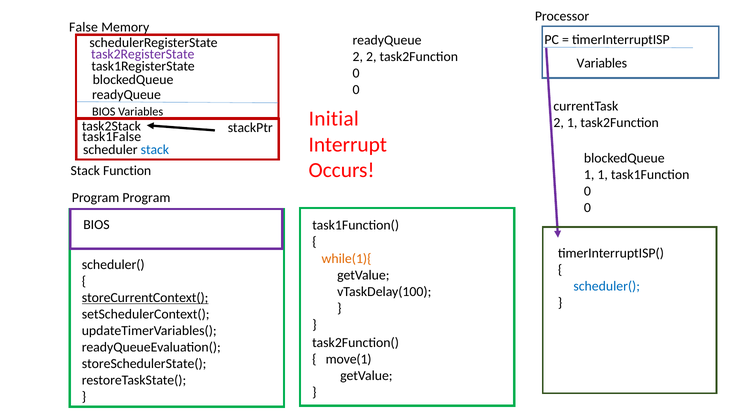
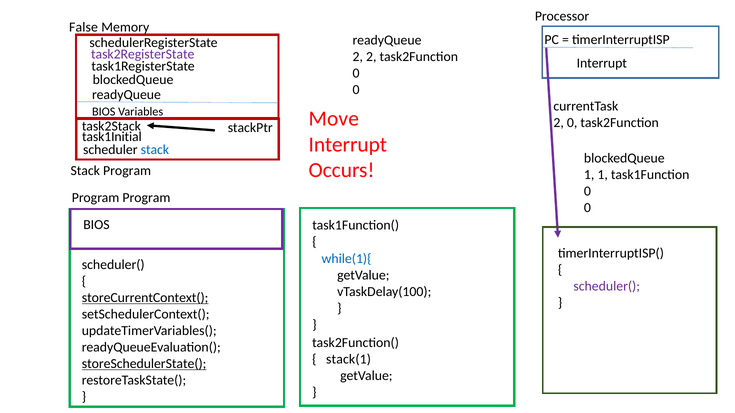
Variables: Variables -> Interrupt (602, 63)
1: 1 -> 0 (572, 123)
Initial: Initial -> Move (334, 119)
task1False: task1False -> task1Initial (112, 137)
Stack Function: Function -> Program (127, 171)
while(1){ colour: orange -> blue (347, 259)
scheduler( colour: blue -> purple (607, 286)
move(1: move(1 -> stack(1 (348, 360)
storeSchedulerState( underline: none -> present (144, 364)
